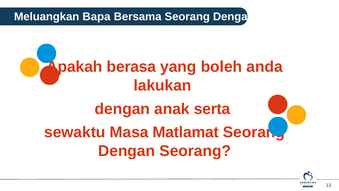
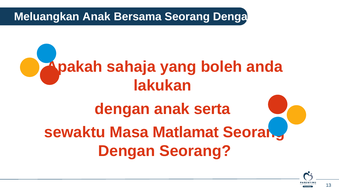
Meluangkan Bapa: Bapa -> Anak (96, 17)
berasa: berasa -> sahaja (131, 67)
